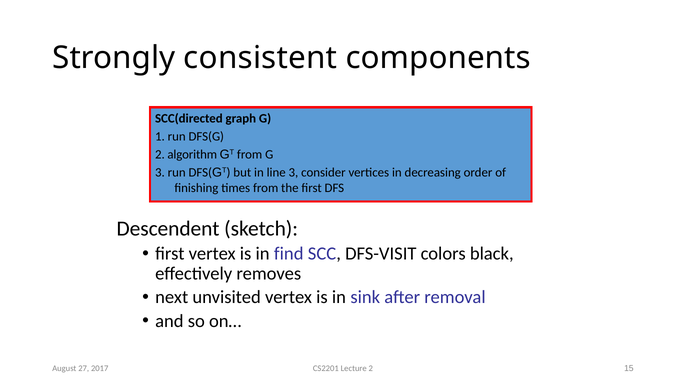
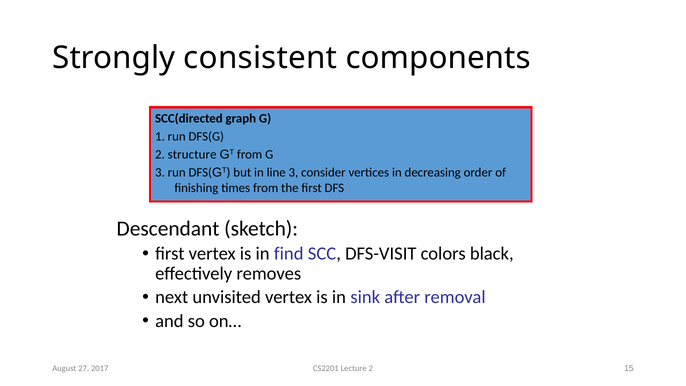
algorithm: algorithm -> structure (192, 154)
Descendent: Descendent -> Descendant (168, 228)
